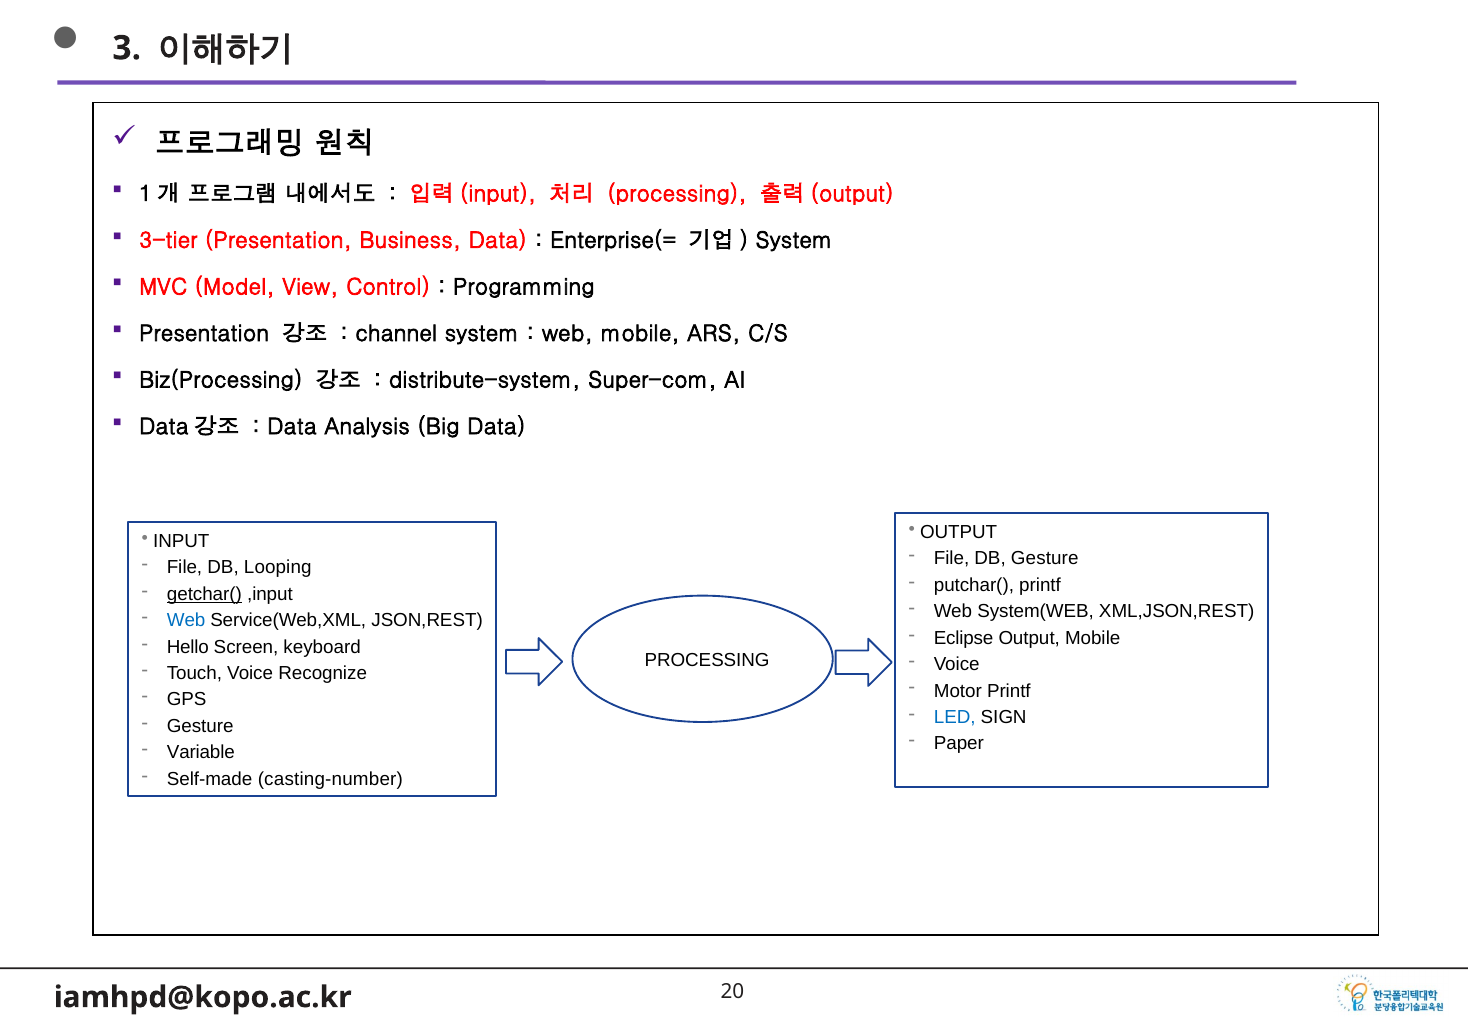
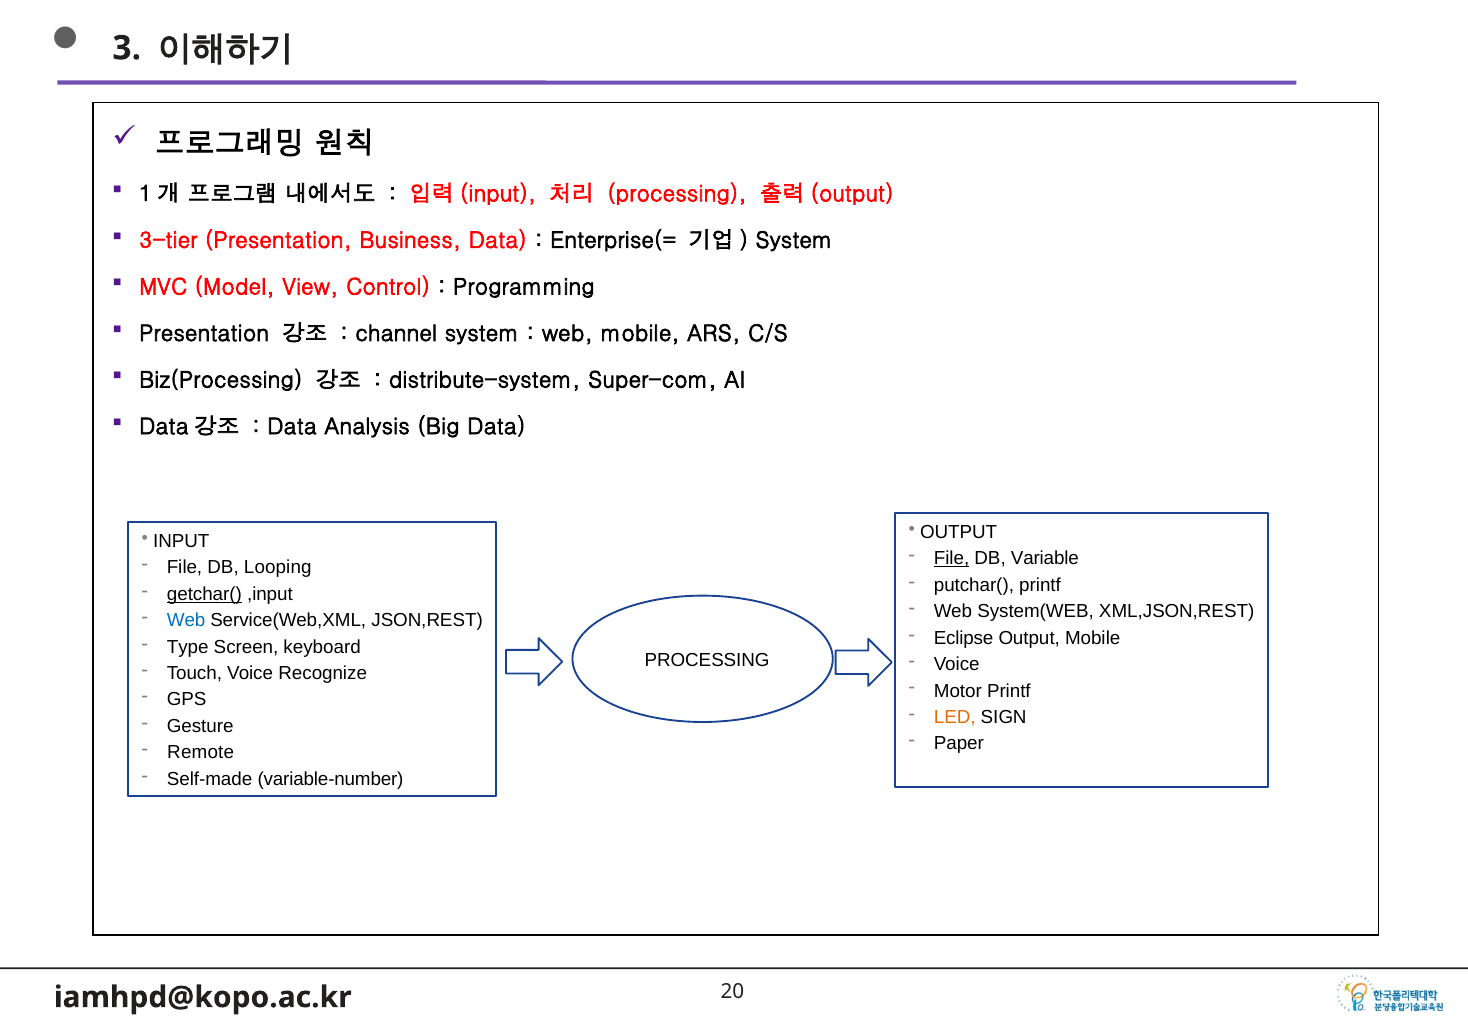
File underline: none -> present (952, 558)
DB Gesture: Gesture -> Variable (1045, 558)
Hello: Hello -> Type (188, 646)
LED colour: blue -> orange (955, 717)
Variable: Variable -> Remote (201, 752)
casting-number: casting-number -> variable-number (331, 778)
